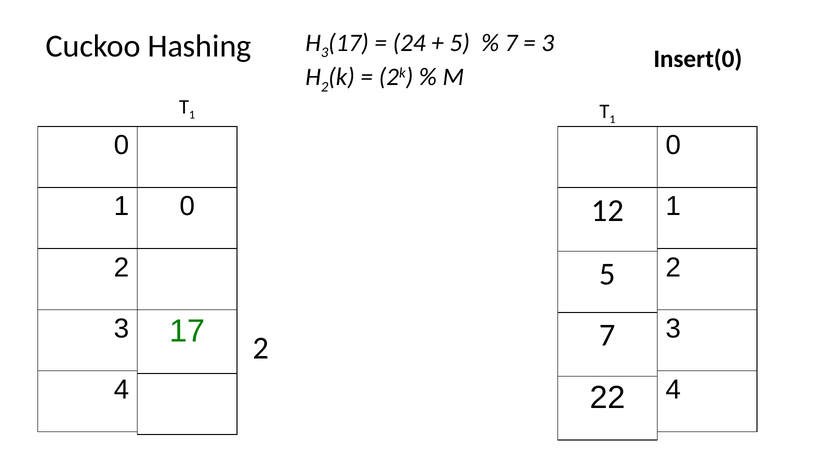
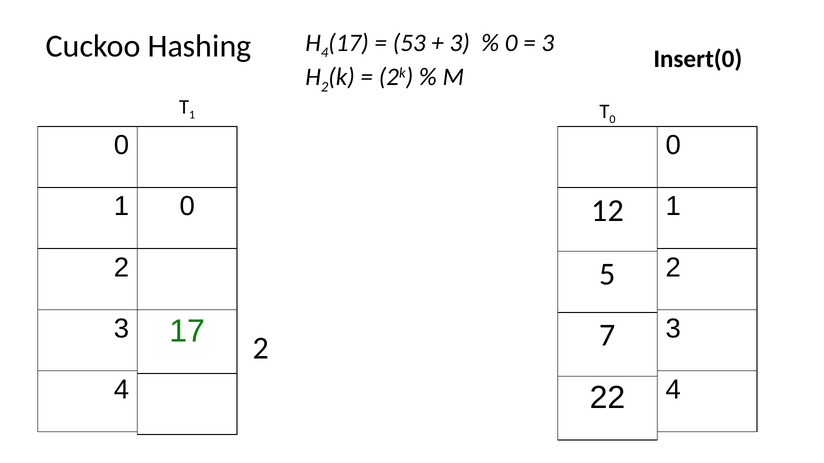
3: 3 -> 4 (325, 53)
24: 24 -> 53 (409, 43)
5: 5 -> 3 (460, 43)
7: 7 -> 0 (511, 43)
1: 1 -> 0 (612, 119)
